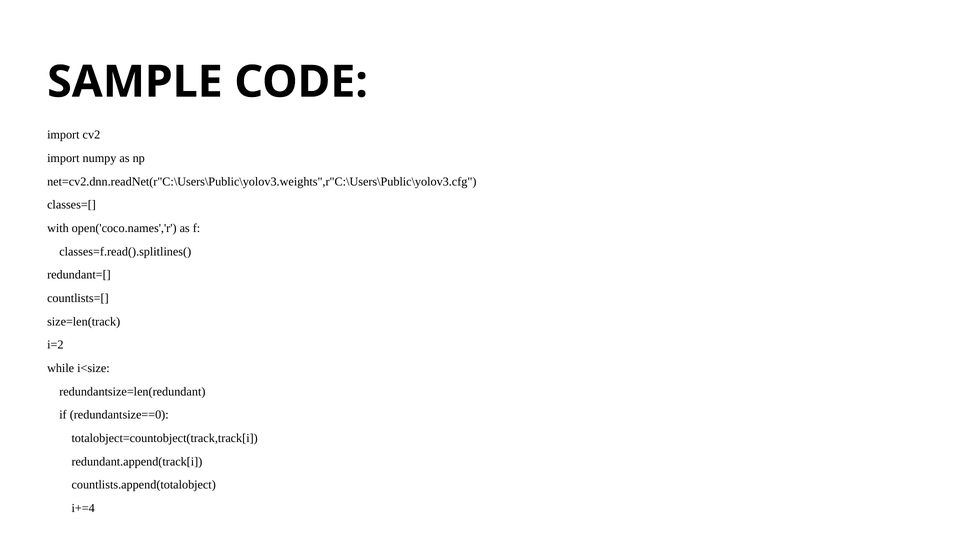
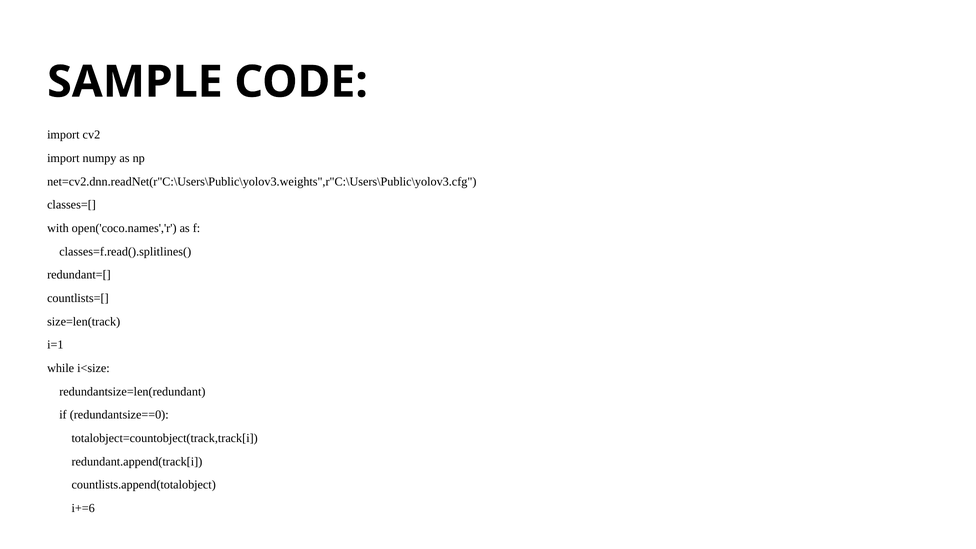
i=2: i=2 -> i=1 (55, 345)
i+=4: i+=4 -> i+=6 (83, 508)
